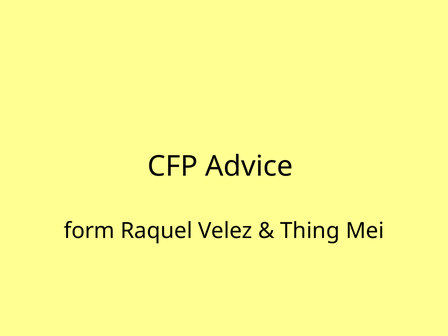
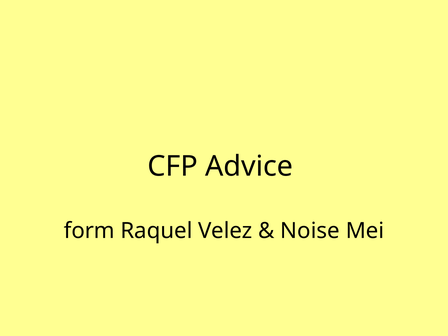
Thing: Thing -> Noise (310, 231)
